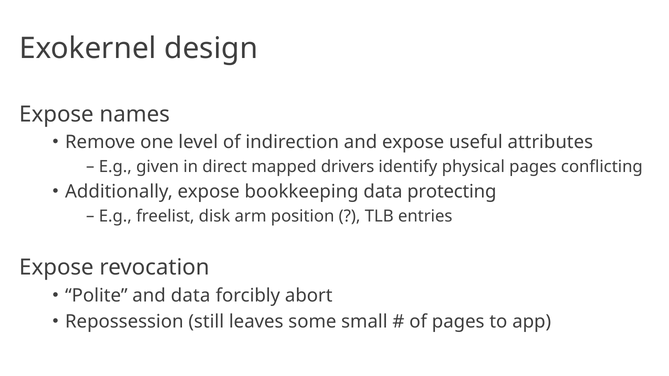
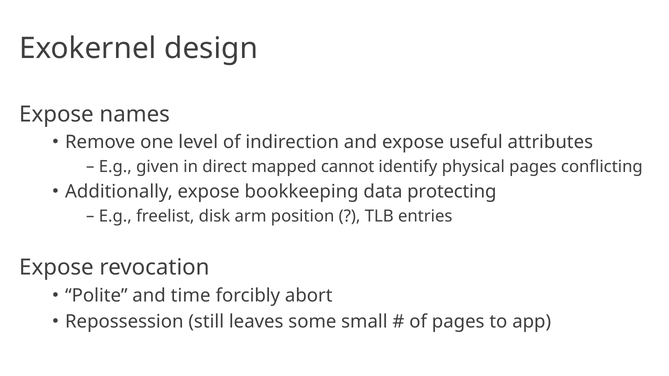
drivers: drivers -> cannot (348, 167)
and data: data -> time (191, 296)
